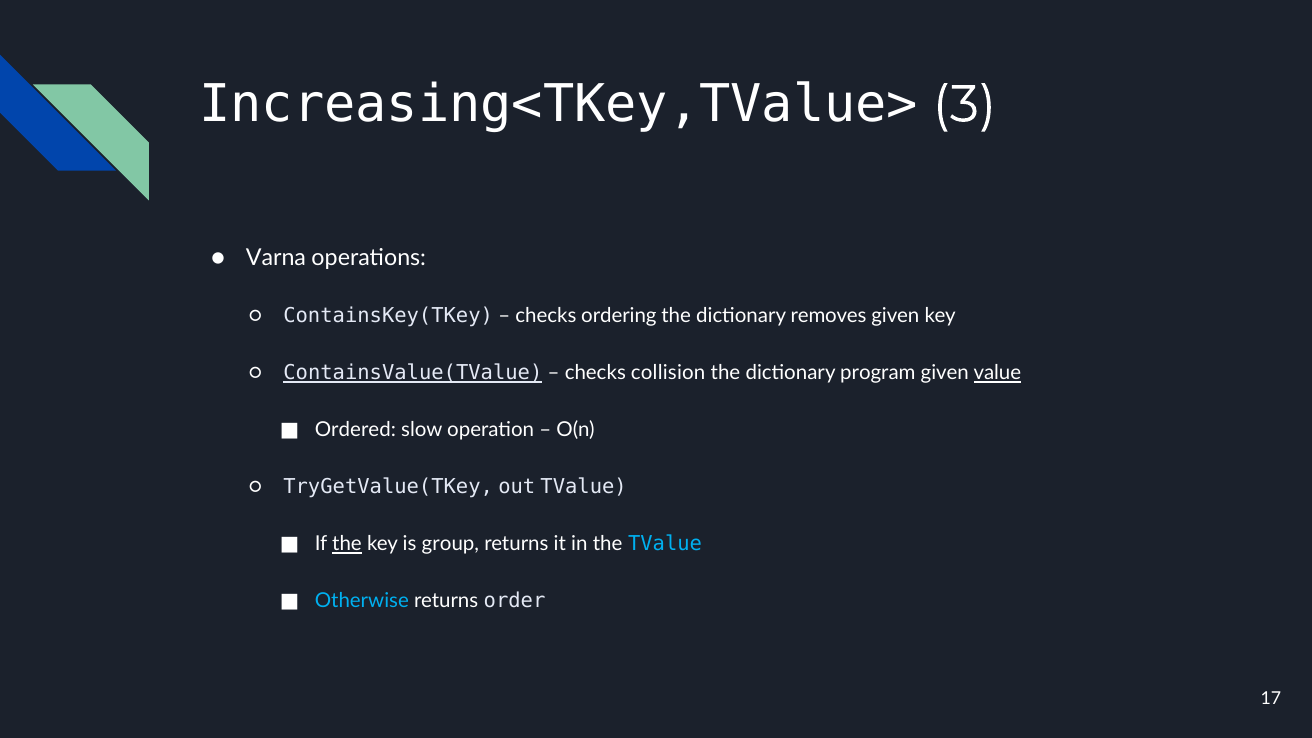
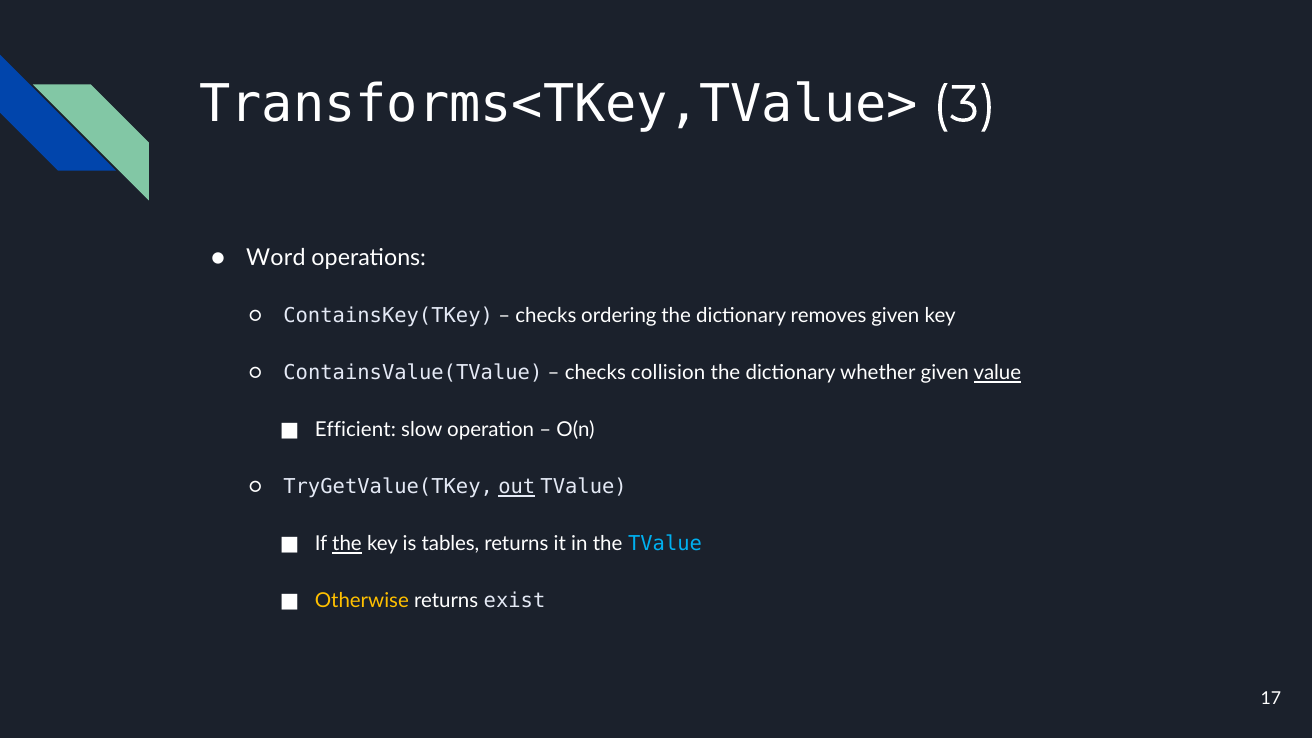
Increasing<TKey,TValue>: Increasing<TKey,TValue> -> Transforms<TKey,TValue> (559, 104)
Varna: Varna -> Word (276, 258)
ContainsValue(TValue underline: present -> none (413, 373)
program: program -> whether (878, 373)
Ordered: Ordered -> Efficient (355, 430)
out underline: none -> present (517, 487)
group: group -> tables (450, 544)
Otherwise colour: light blue -> yellow (362, 601)
order: order -> exist (515, 601)
